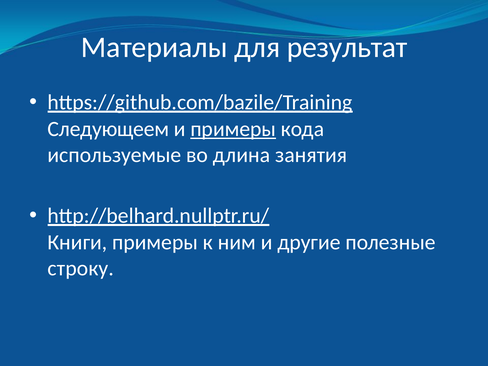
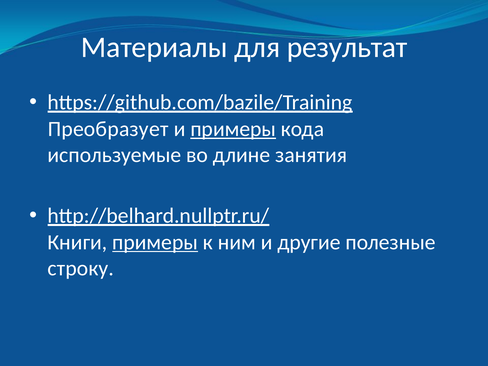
Следующеем: Следующеем -> Преобразует (108, 129)
длина: длина -> длине (242, 155)
примеры underline: none -> present (155, 242)
